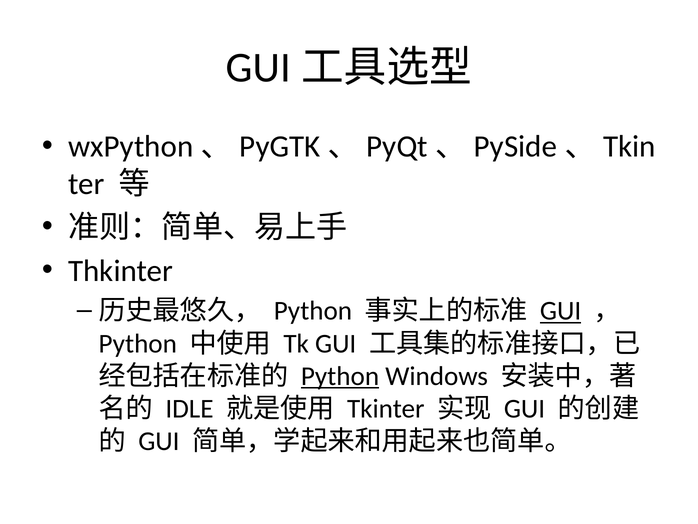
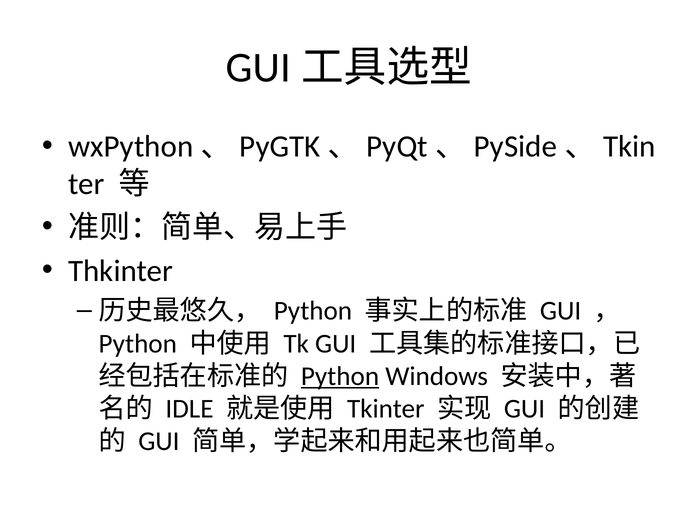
GUI underline: present -> none (561, 311)
